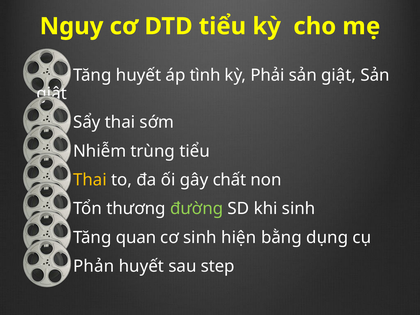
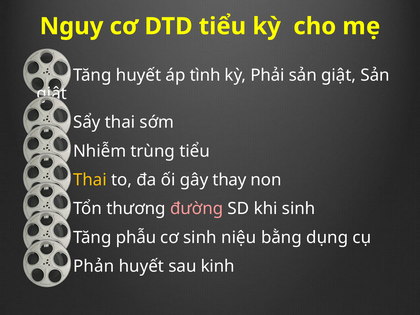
chất: chất -> thay (230, 180)
đường colour: light green -> pink (197, 209)
quan: quan -> phẫu (136, 237)
hiện: hiện -> niệu (239, 237)
step: step -> kinh (218, 266)
